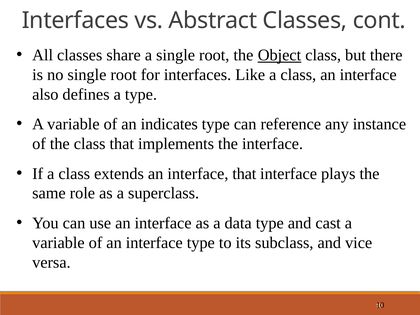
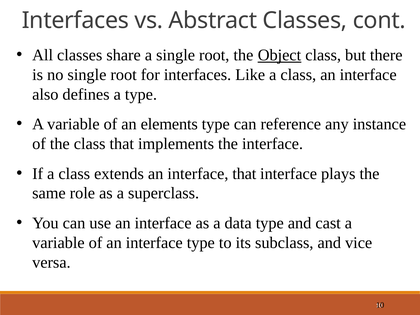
indicates: indicates -> elements (169, 124)
